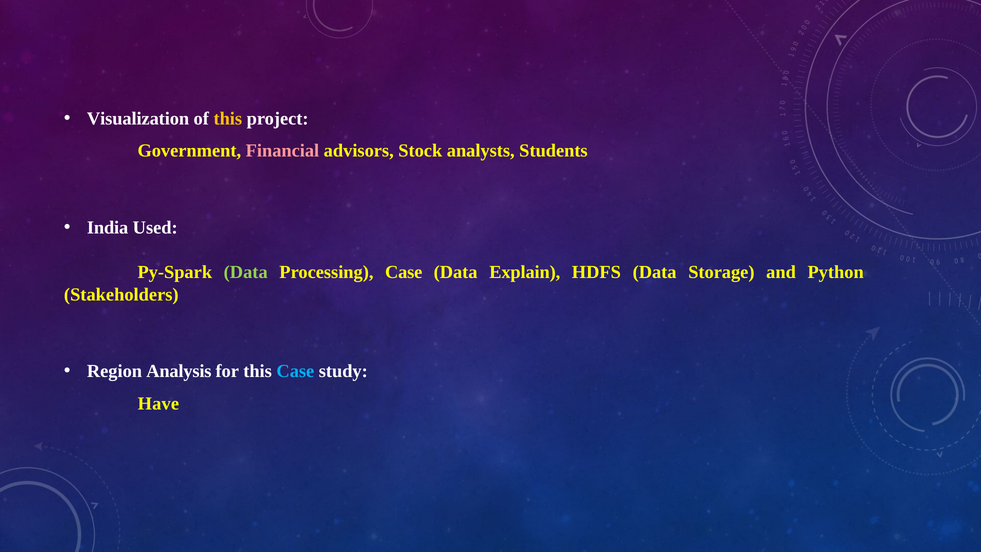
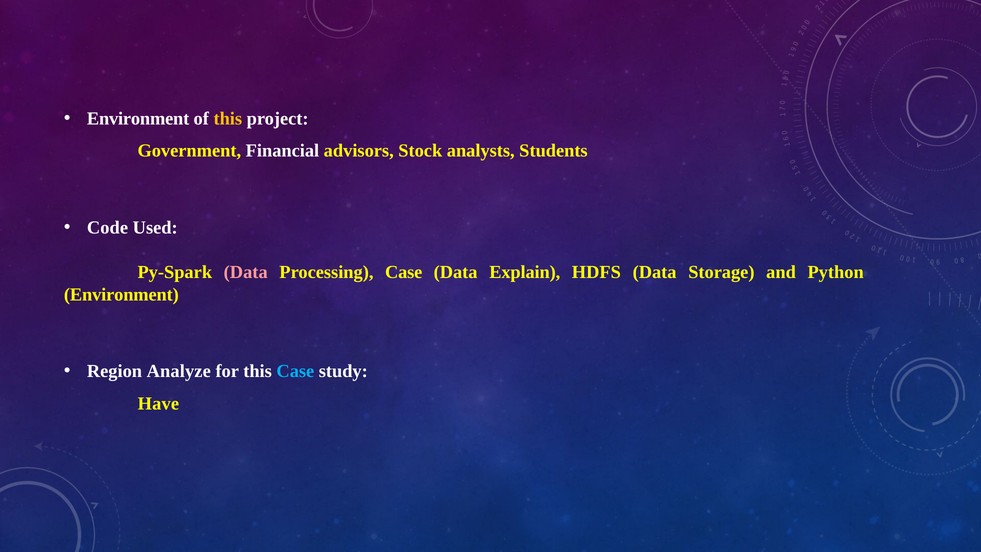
Visualization: Visualization -> Environment (138, 119)
Financial colour: pink -> white (282, 151)
India: India -> Code (108, 228)
Data colour: light green -> pink (246, 272)
Stakeholders: Stakeholders -> Environment (121, 294)
Analysis: Analysis -> Analyze (179, 371)
